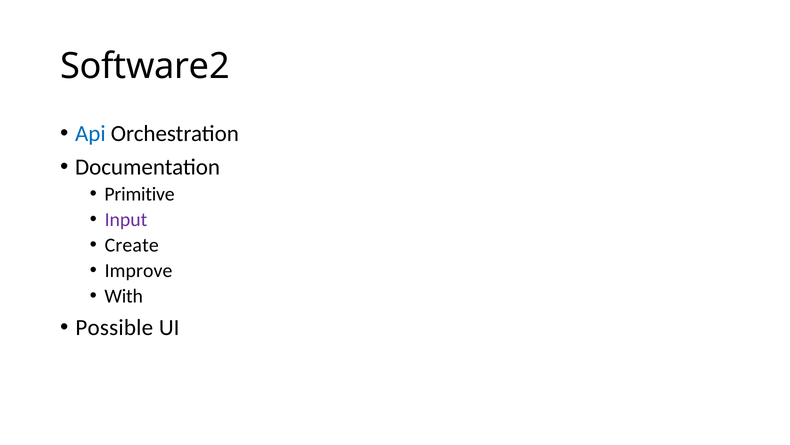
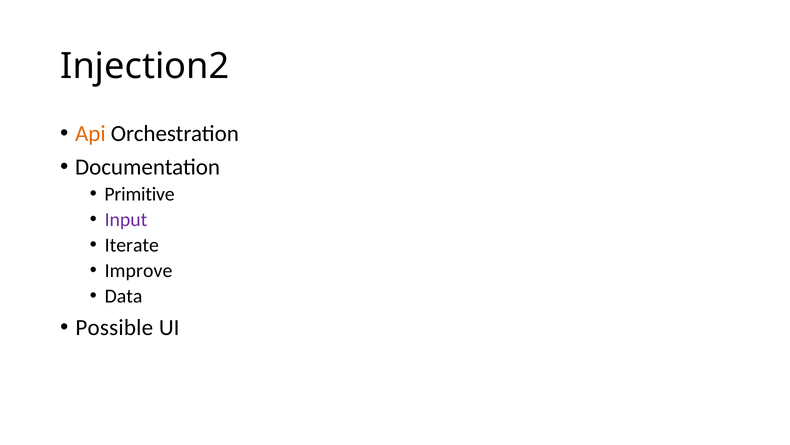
Software2: Software2 -> Injection2 (145, 66)
Api colour: blue -> orange (90, 134)
Create: Create -> Iterate (132, 245)
With: With -> Data (124, 296)
